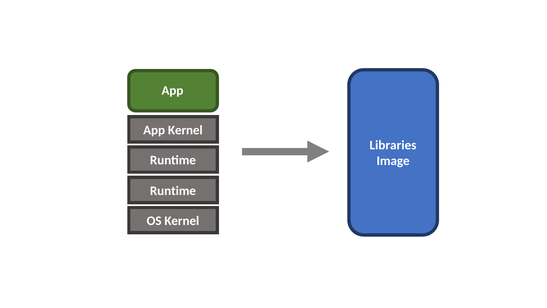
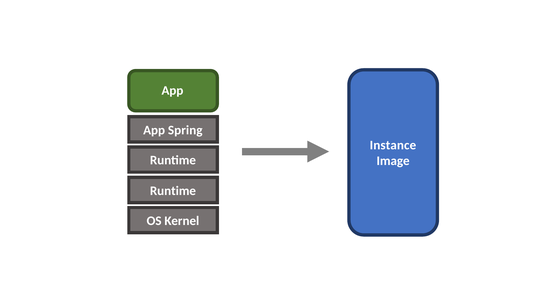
App Kernel: Kernel -> Spring (185, 130)
Libraries: Libraries -> Instance (393, 145)
